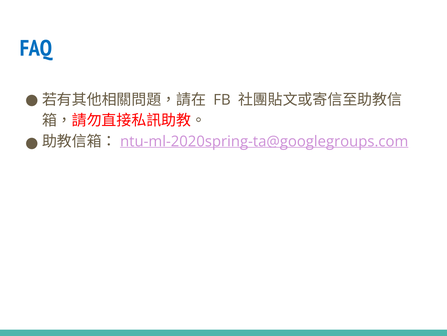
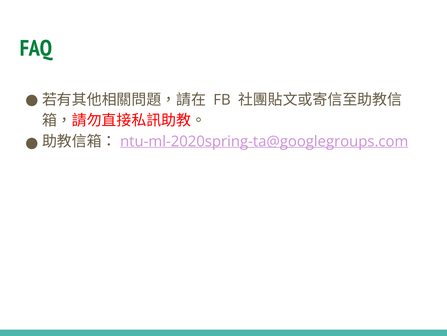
FAQ colour: blue -> green (36, 48)
